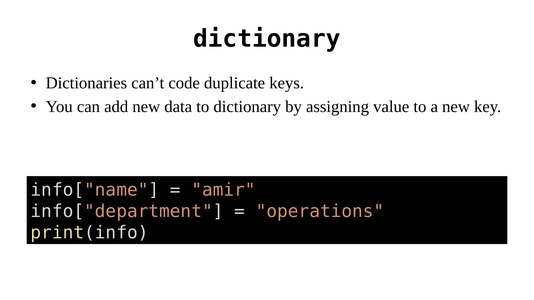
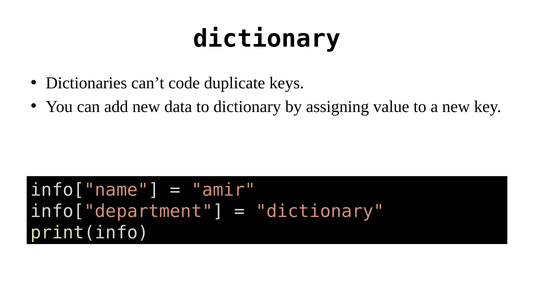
operations: operations -> dictionary (320, 212)
